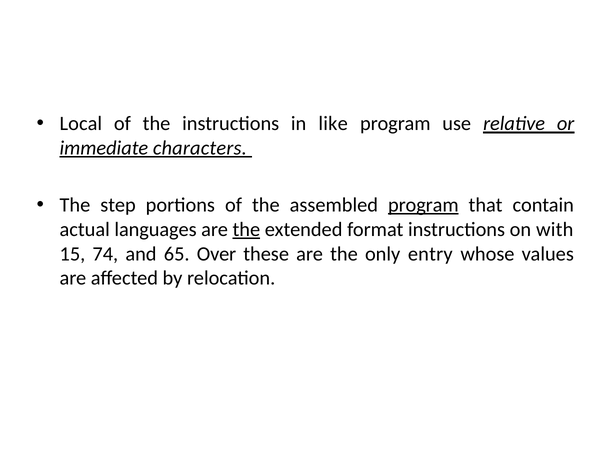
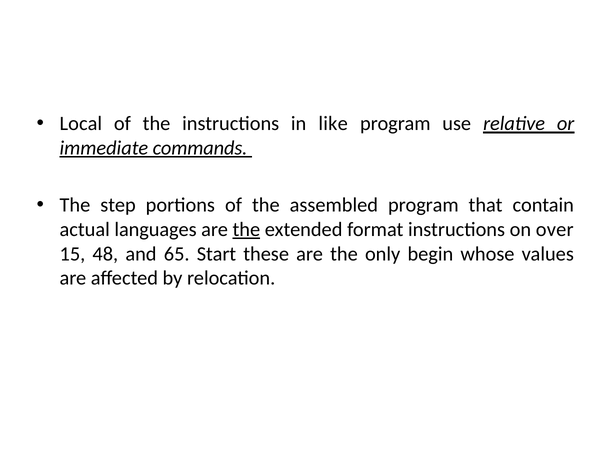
characters: characters -> commands (200, 148)
program underline: present -> none (423, 205)
with: with -> over (555, 230)
74: 74 -> 48 (105, 254)
Over: Over -> Start (216, 254)
entry: entry -> begin (430, 254)
